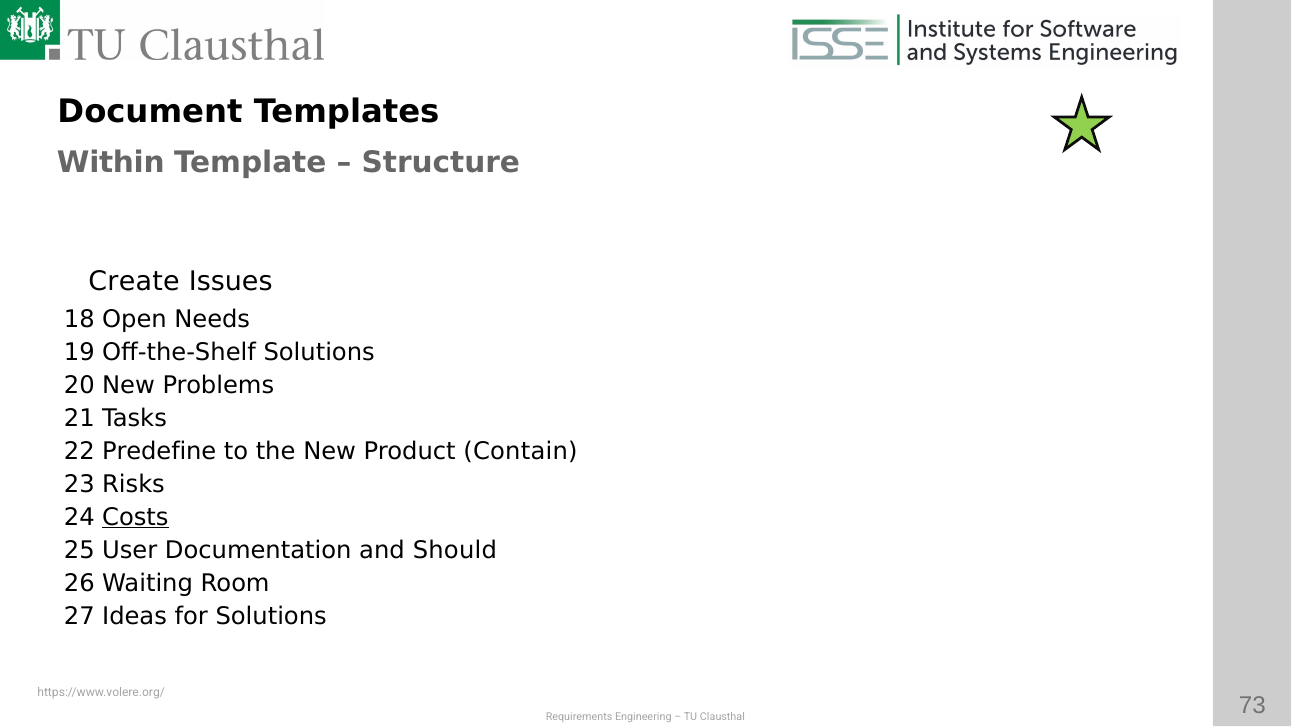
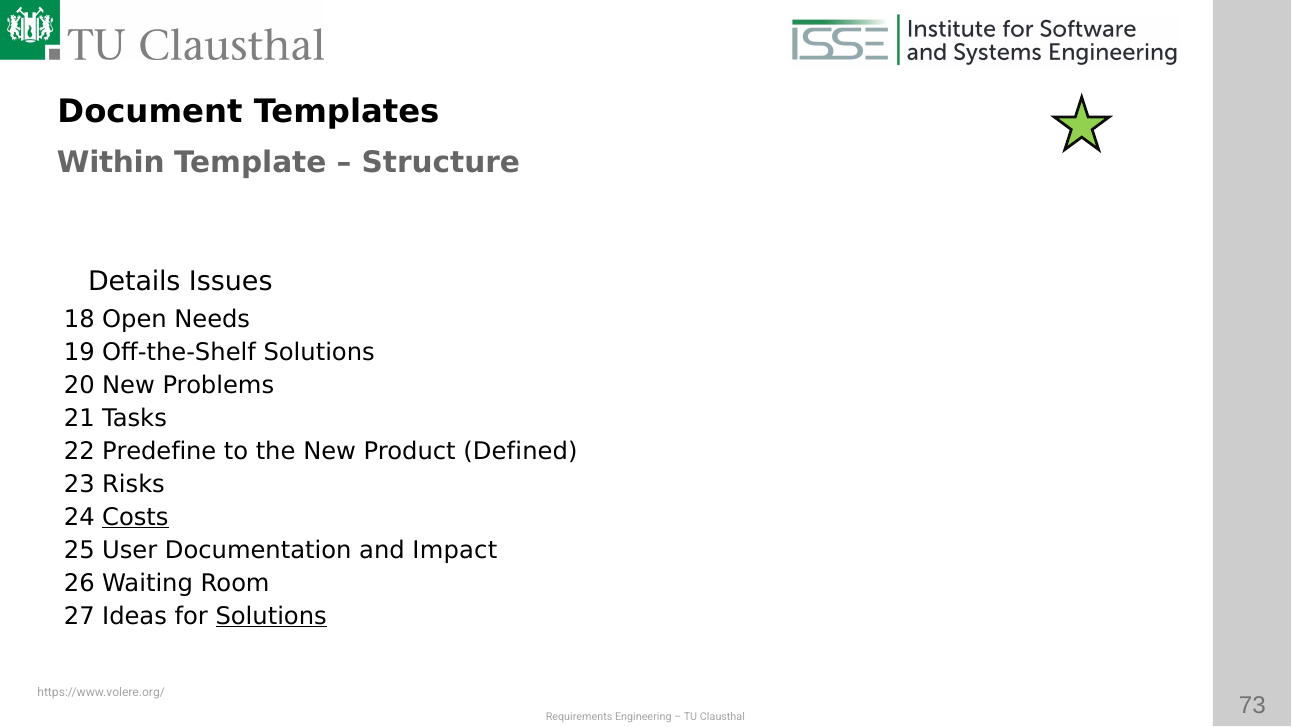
Create: Create -> Details (134, 281)
Contain: Contain -> Defined (521, 451)
Should: Should -> Impact (455, 550)
Solutions underline: none -> present (271, 616)
